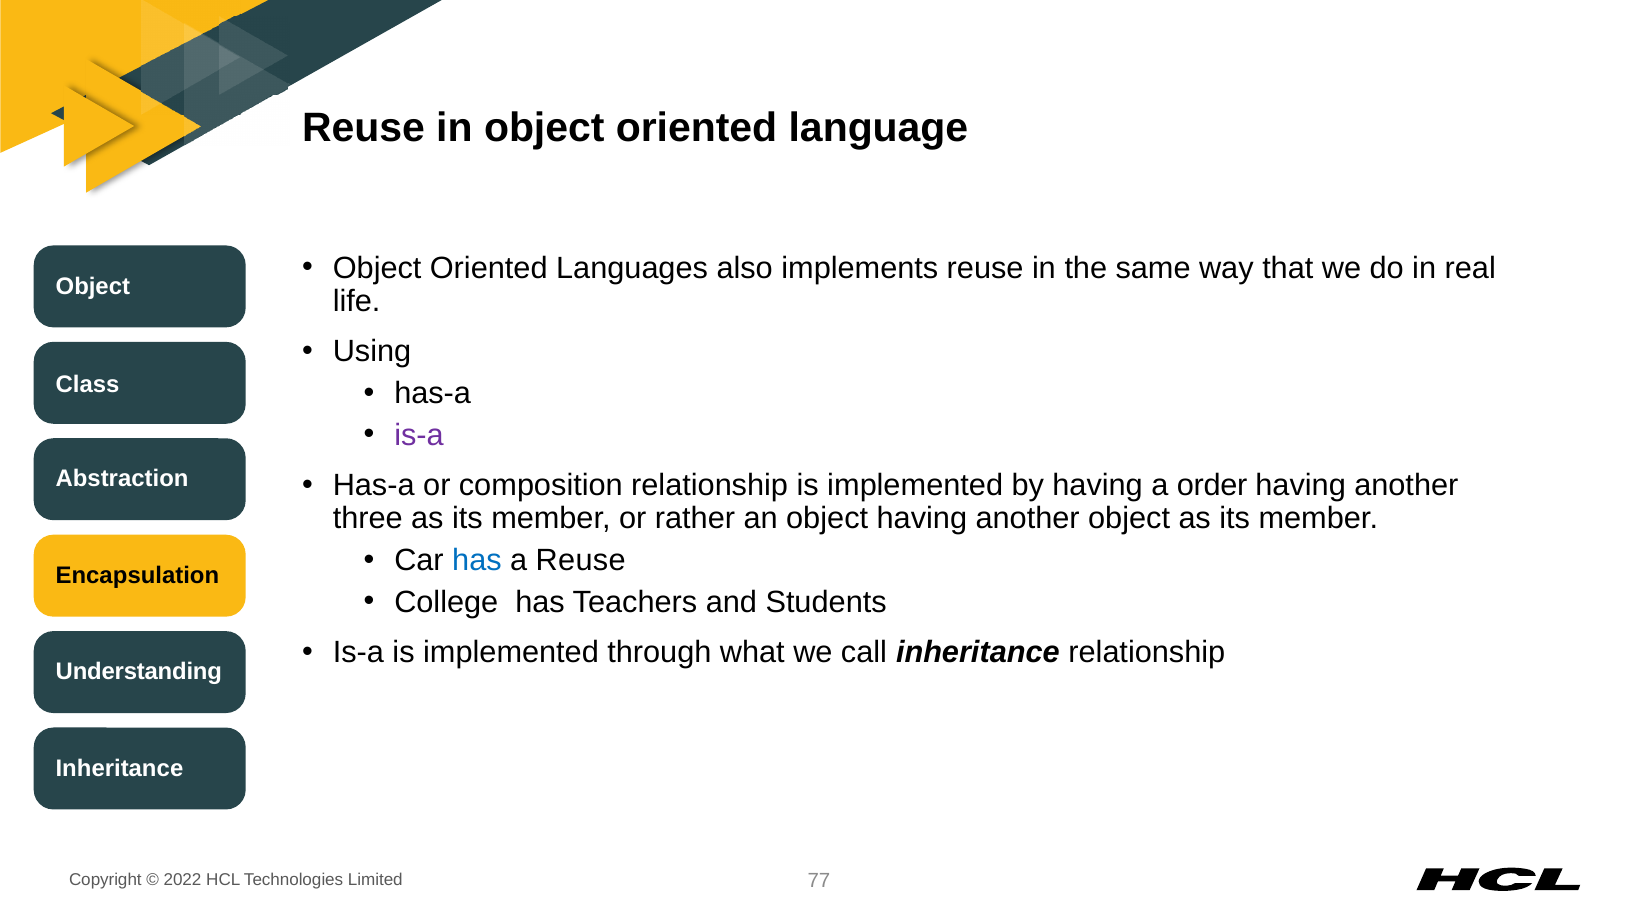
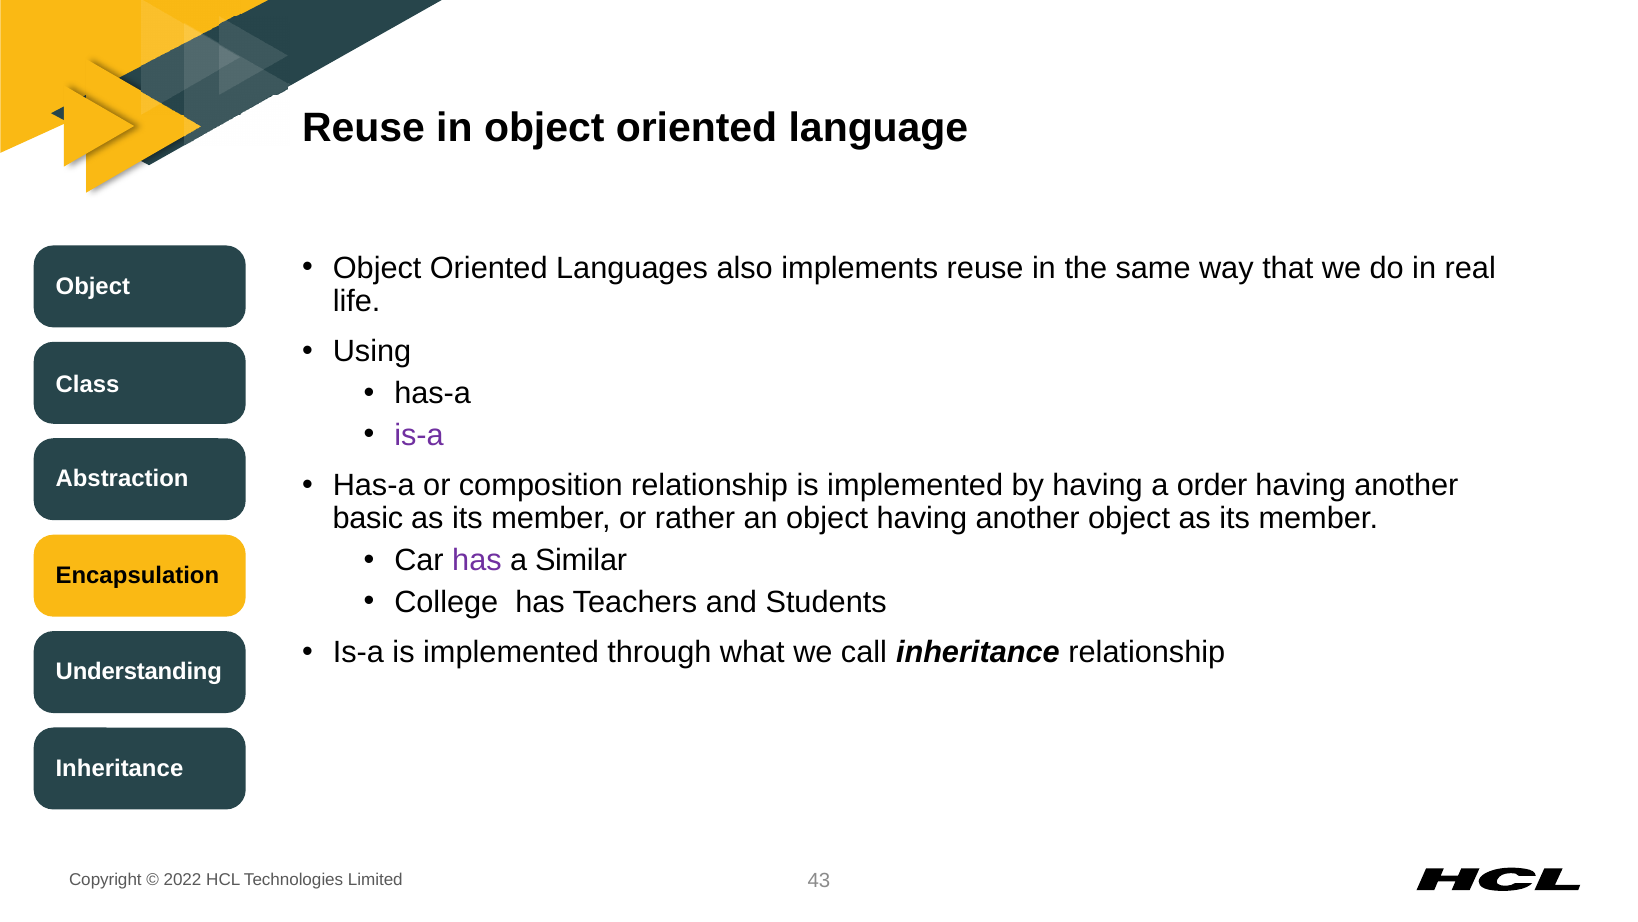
three: three -> basic (368, 518)
has colour: blue -> purple (477, 560)
a Reuse: Reuse -> Similar (581, 560)
77: 77 -> 43 (819, 880)
